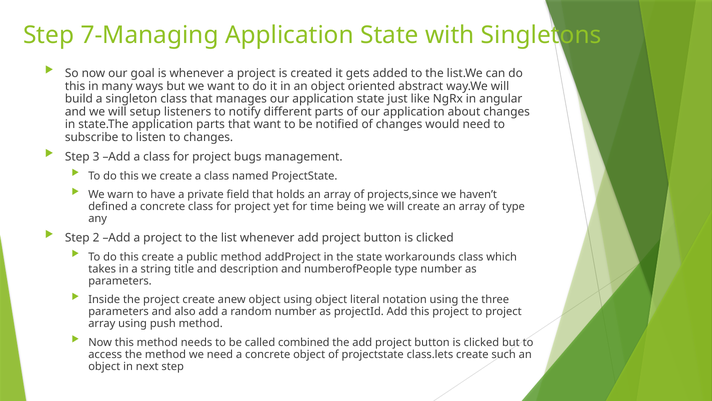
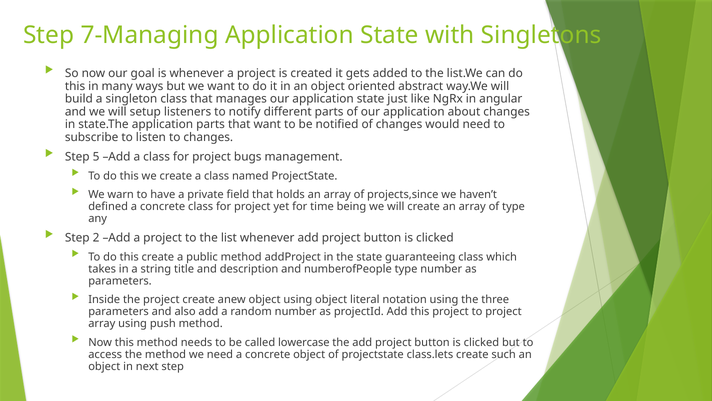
3: 3 -> 5 (96, 157)
workarounds: workarounds -> guaranteeing (420, 257)
combined: combined -> lowercase (304, 342)
